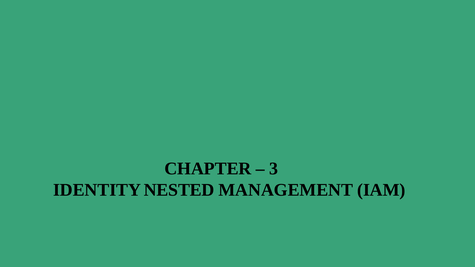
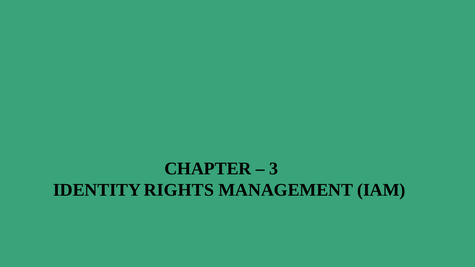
NESTED: NESTED -> RIGHTS (179, 190)
